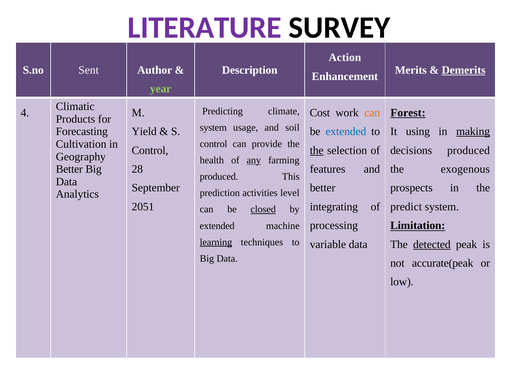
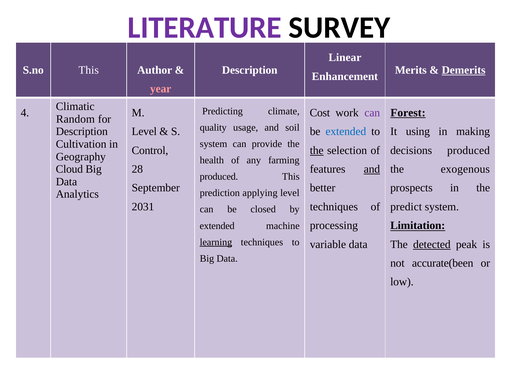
Action: Action -> Linear (345, 57)
S.no Sent: Sent -> This (89, 70)
year colour: light green -> pink (161, 89)
can colour: orange -> purple (372, 113)
Products: Products -> Random (75, 119)
system: system -> quality (213, 127)
Forecasting: Forecasting -> Description (82, 132)
Yield: Yield -> Level (144, 132)
making underline: present -> none (473, 132)
control: control -> system (213, 144)
any underline: present -> none (254, 160)
Better: Better -> Cloud (69, 169)
and underline: none -> present (372, 169)
activities: activities -> applying (260, 193)
2051: 2051 -> 2031 (143, 207)
integrating: integrating -> techniques (334, 207)
closed underline: present -> none (263, 209)
accurate(peak: accurate(peak -> accurate(been (443, 263)
